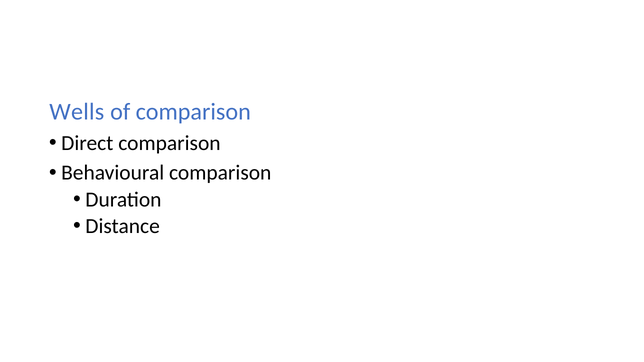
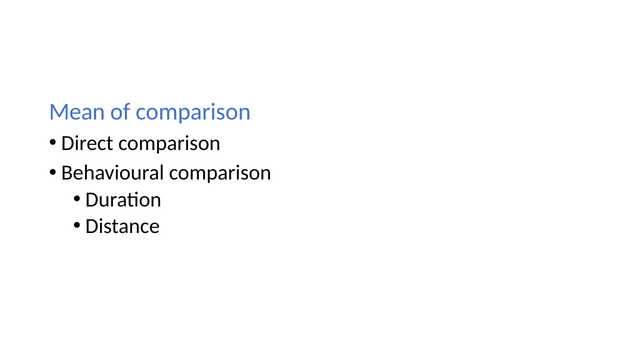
Wells: Wells -> Mean (77, 112)
